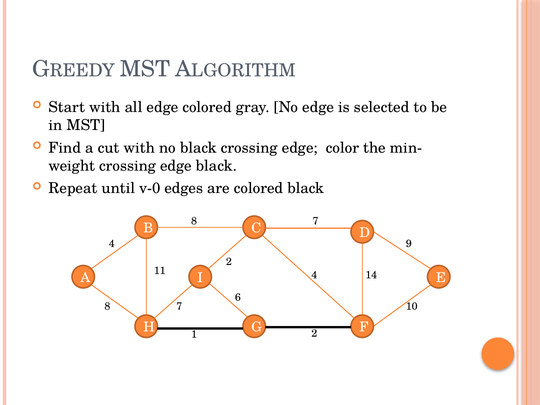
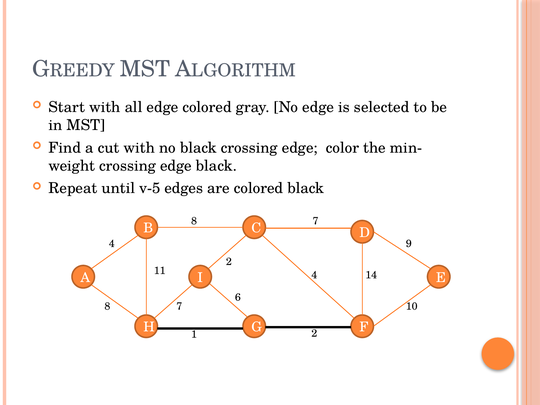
v-0: v-0 -> v-5 (150, 188)
